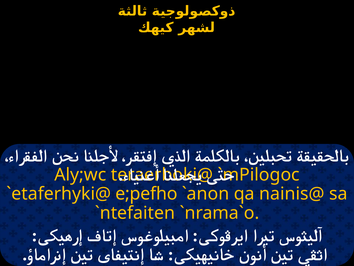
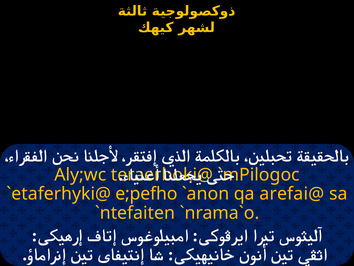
nainis@: nainis@ -> arefai@ (292, 194)
